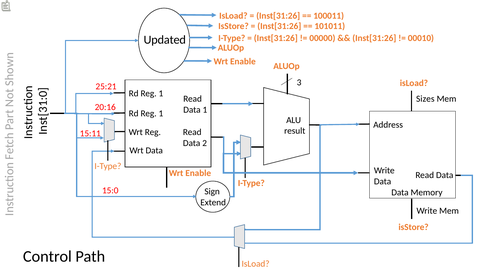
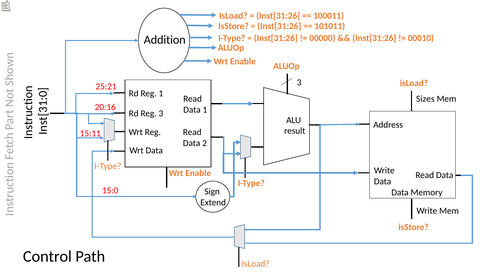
Updated: Updated -> Addition (165, 40)
1: 1 -> 3 (161, 114)
